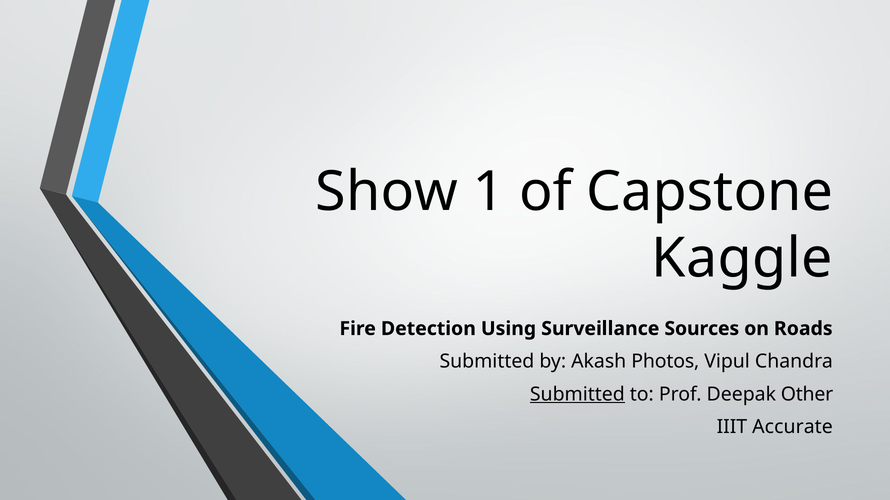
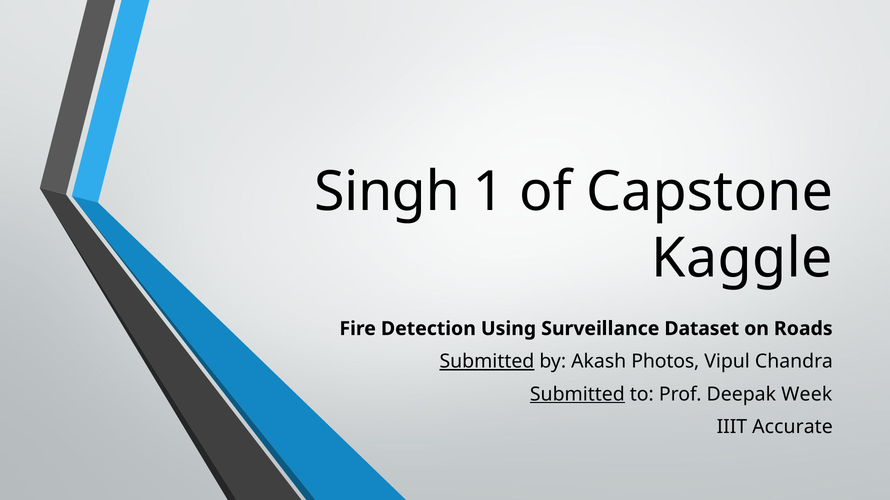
Show: Show -> Singh (387, 192)
Sources: Sources -> Dataset (702, 329)
Submitted underline: none -> present (487, 362)
Other: Other -> Week (807, 395)
